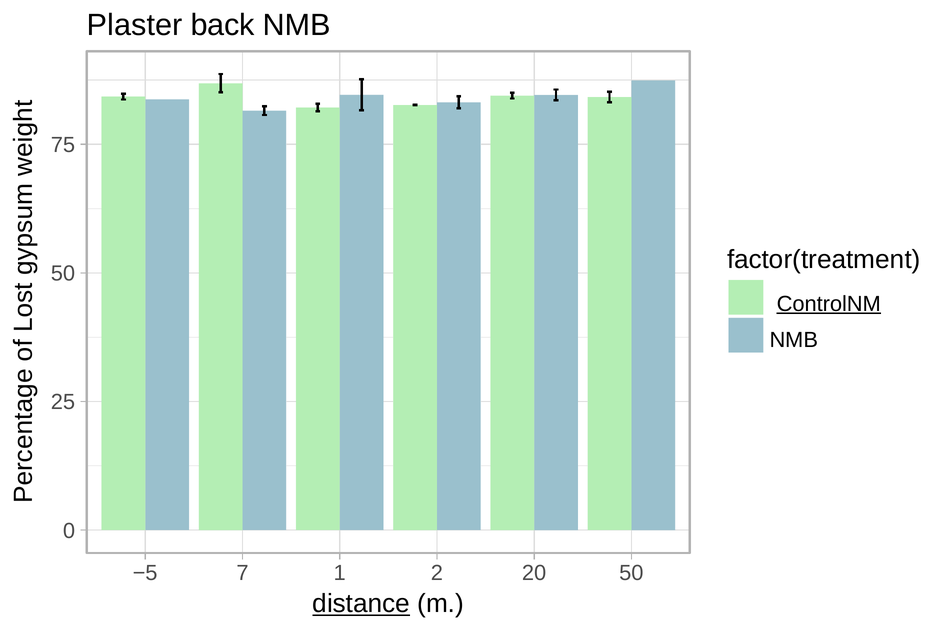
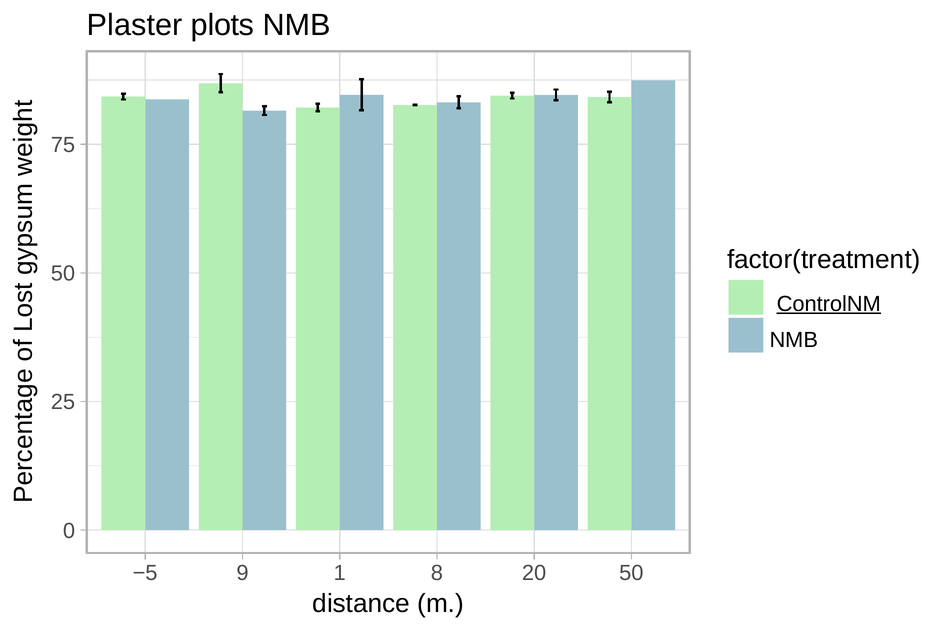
back: back -> plots (223, 25)
7: 7 -> 9 (242, 573)
2: 2 -> 8 (437, 573)
distance underline: present -> none (361, 603)
